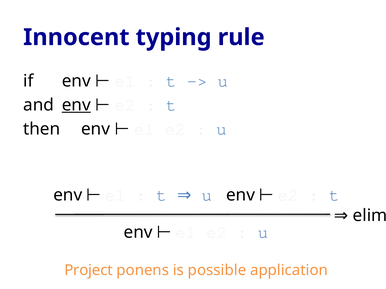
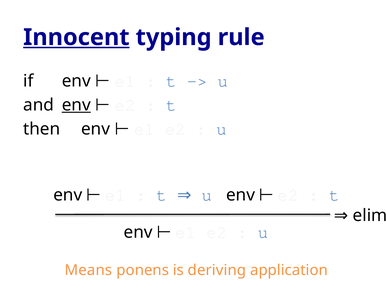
Innocent underline: none -> present (76, 37)
Project: Project -> Means (88, 271)
possible: possible -> deriving (217, 271)
